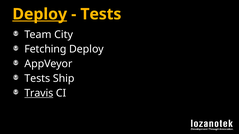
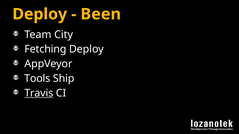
Deploy underline: present -> none (40, 14)
Tests: Tests -> Been (101, 14)
Tests: Tests -> Tools (37, 79)
